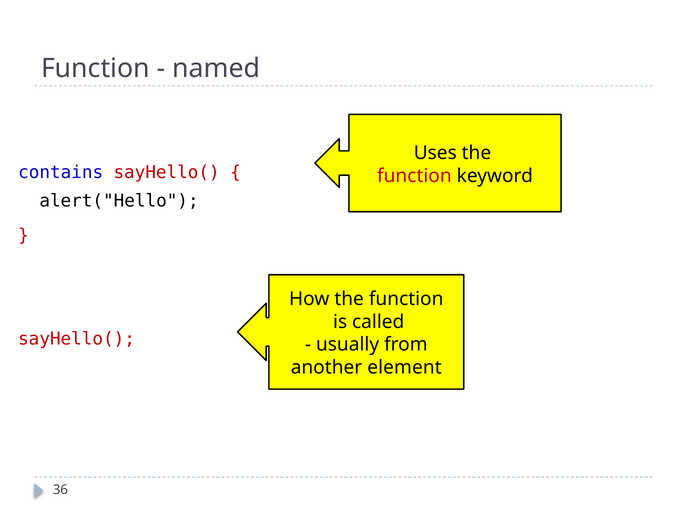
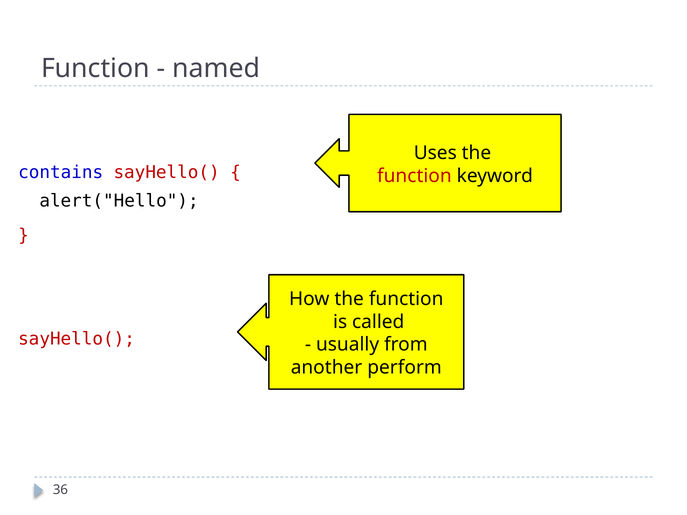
element: element -> perform (405, 368)
